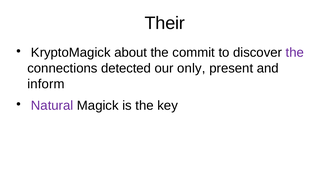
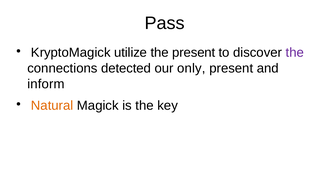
Their: Their -> Pass (165, 23)
about: about -> utilize (131, 53)
the commit: commit -> present (194, 53)
Natural colour: purple -> orange (52, 106)
